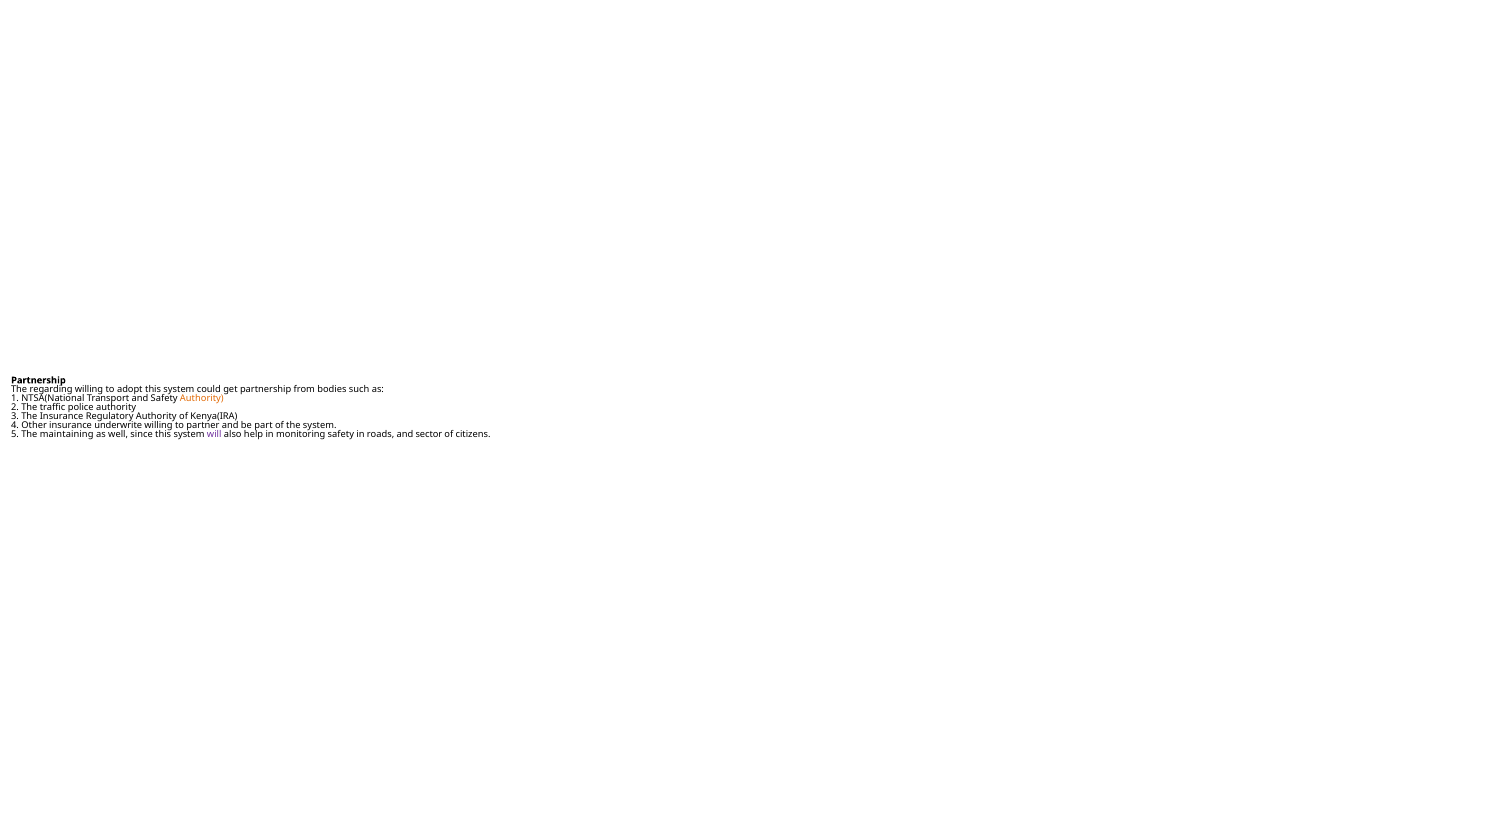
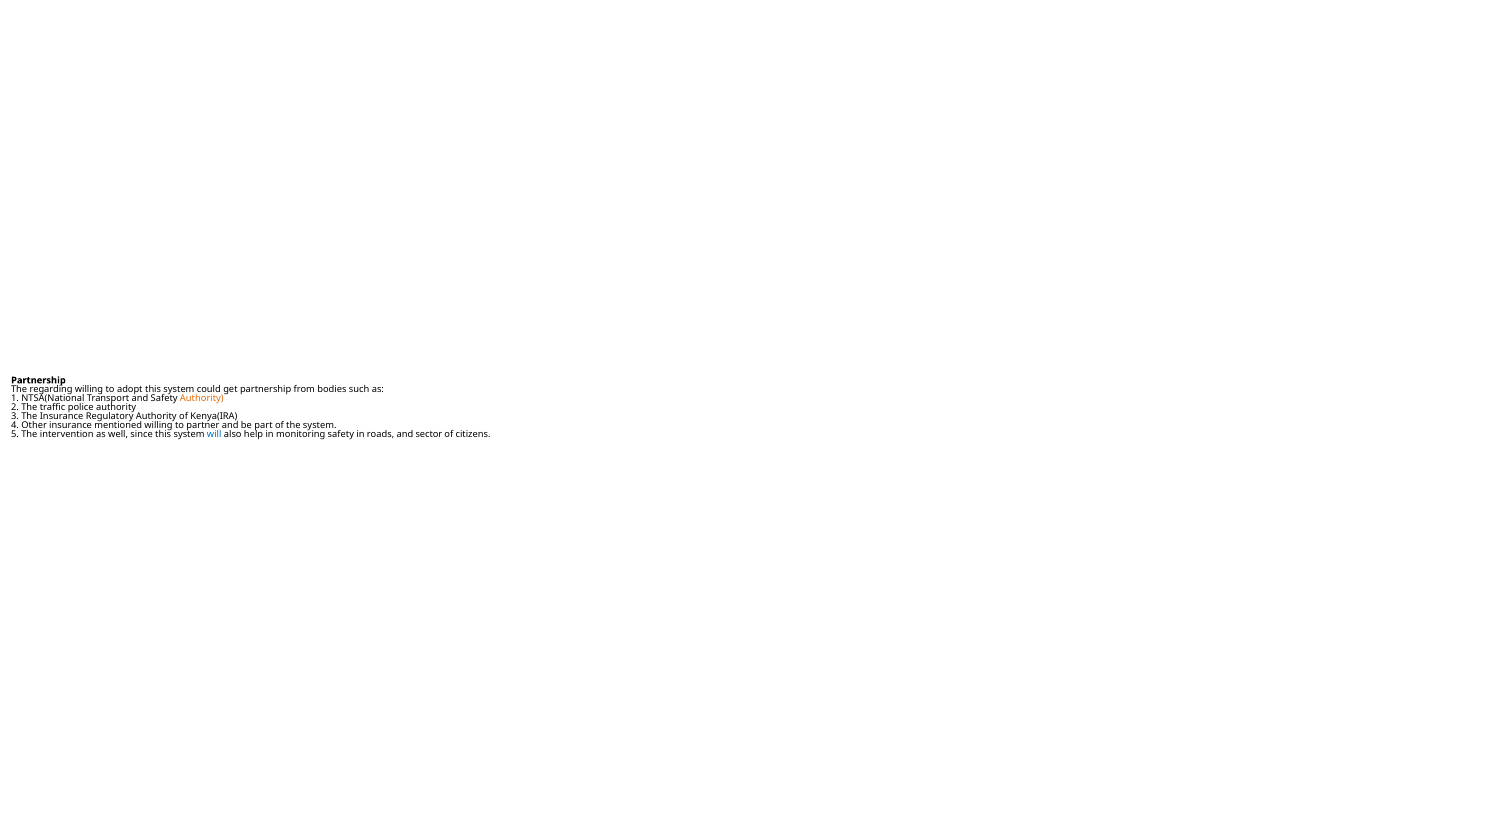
underwrite: underwrite -> mentioned (118, 426)
maintaining: maintaining -> intervention (67, 435)
will colour: purple -> blue (214, 435)
